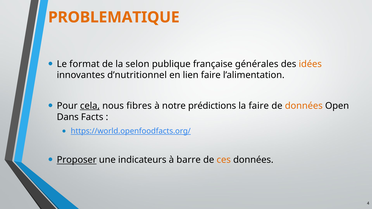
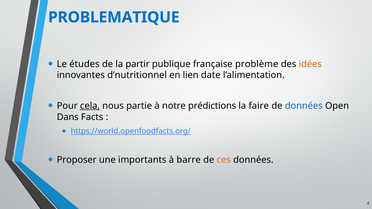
PROBLEMATIQUE colour: orange -> blue (114, 17)
format: format -> études (84, 64)
selon: selon -> partir (138, 64)
générales: générales -> problème (257, 64)
lien faire: faire -> date (211, 75)
fibres: fibres -> partie (139, 106)
données colour: orange -> blue (304, 106)
Proposer underline: present -> none (77, 160)
indicateurs: indicateurs -> importants (142, 160)
